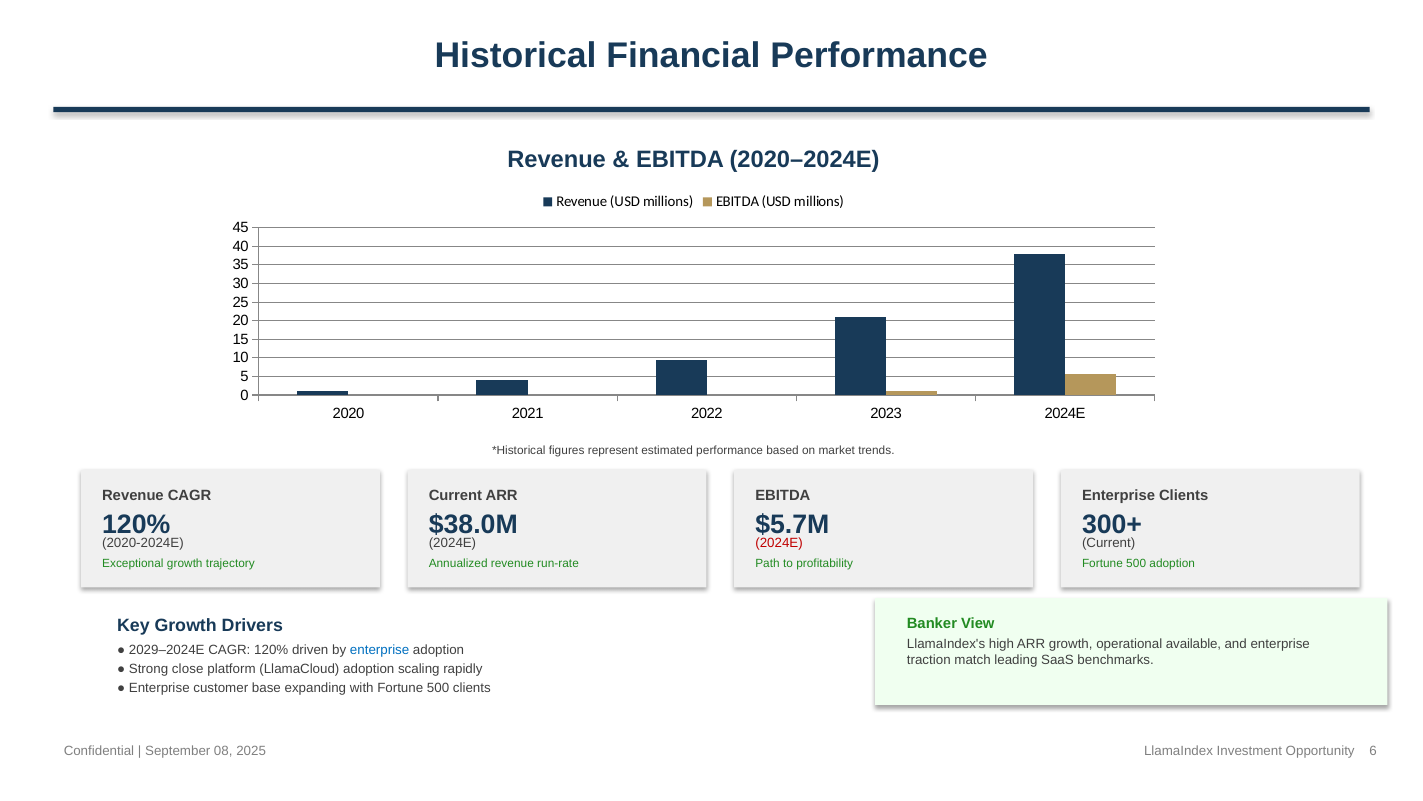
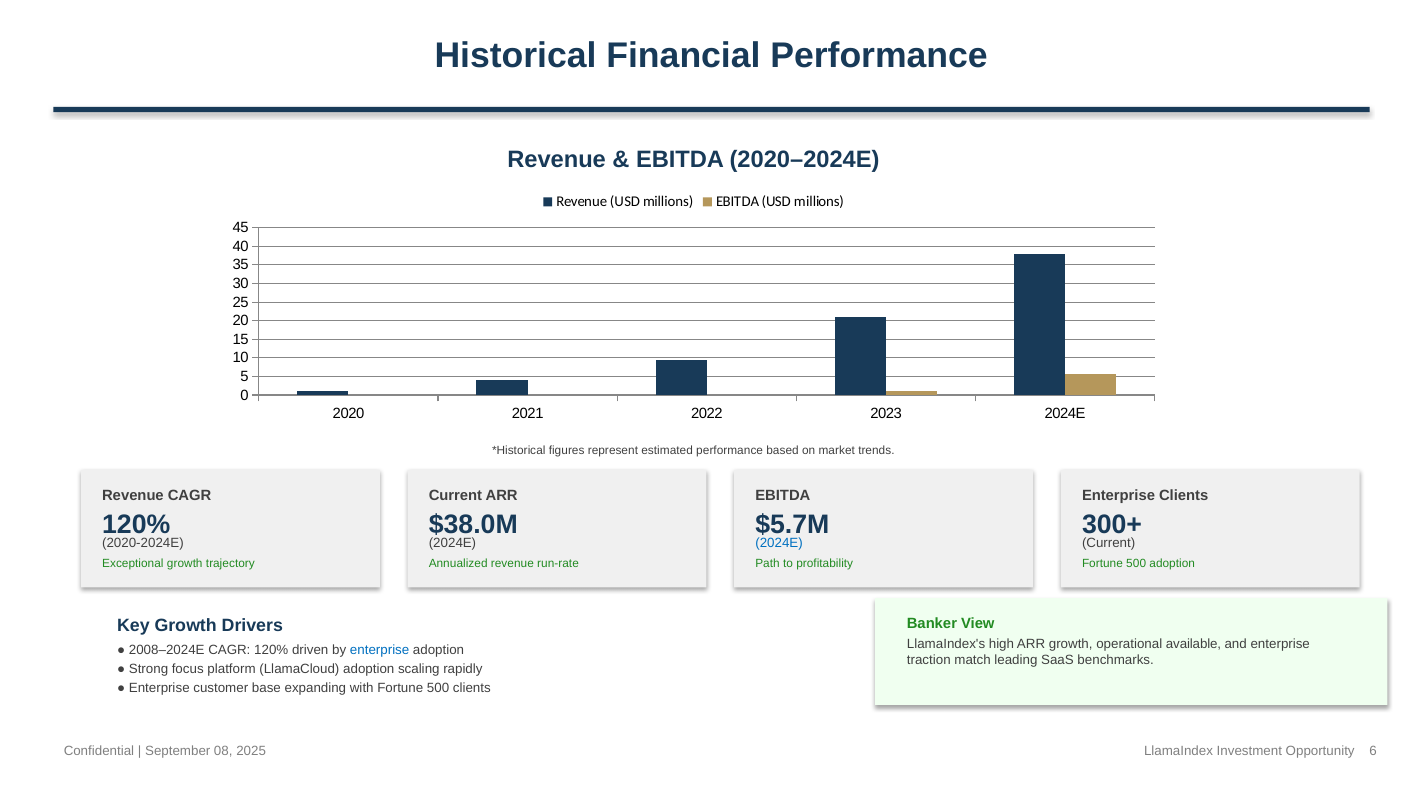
2024E colour: red -> blue (779, 542)
2029–2024E: 2029–2024E -> 2008–2024E (167, 649)
close: close -> focus (188, 668)
